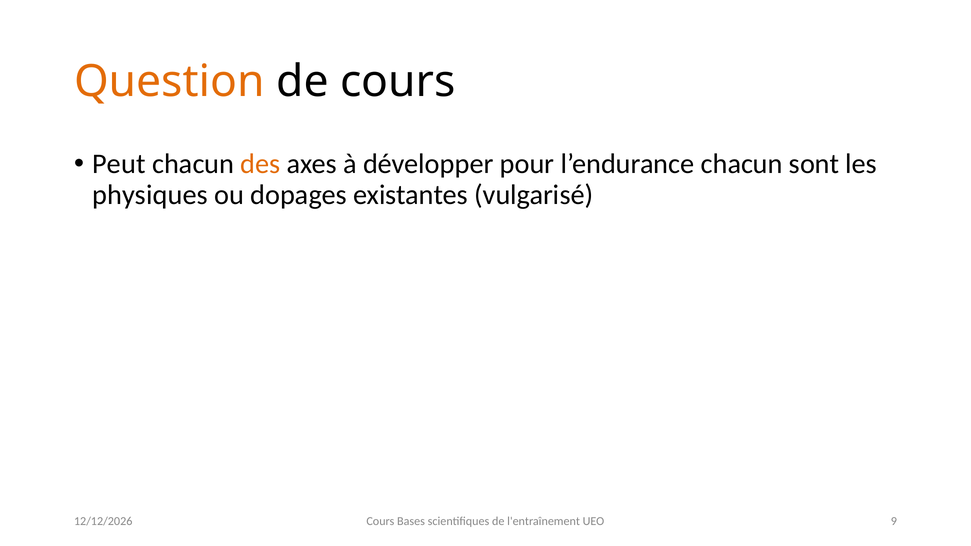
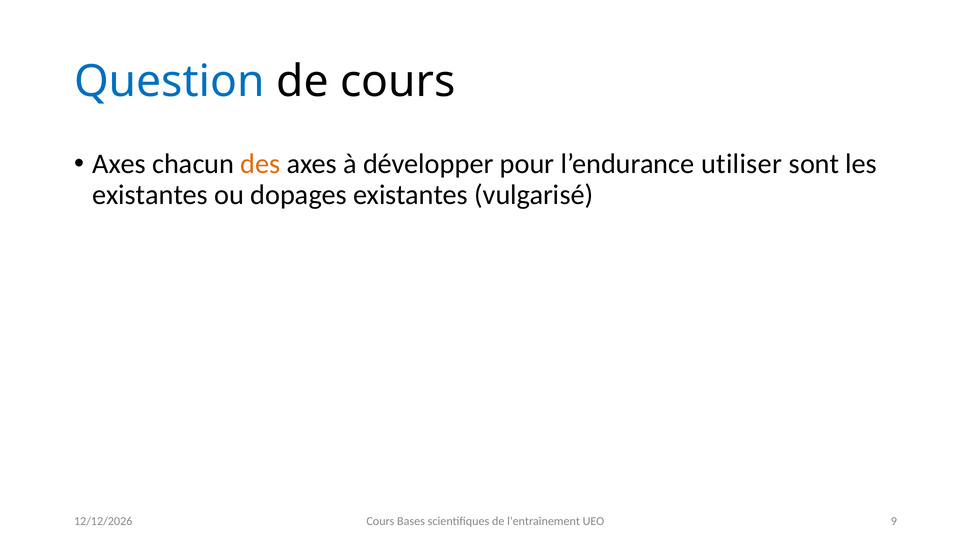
Question colour: orange -> blue (169, 82)
Peut: Peut -> Axes (119, 164)
l’endurance chacun: chacun -> utiliser (742, 164)
physiques: physiques -> existantes (150, 195)
